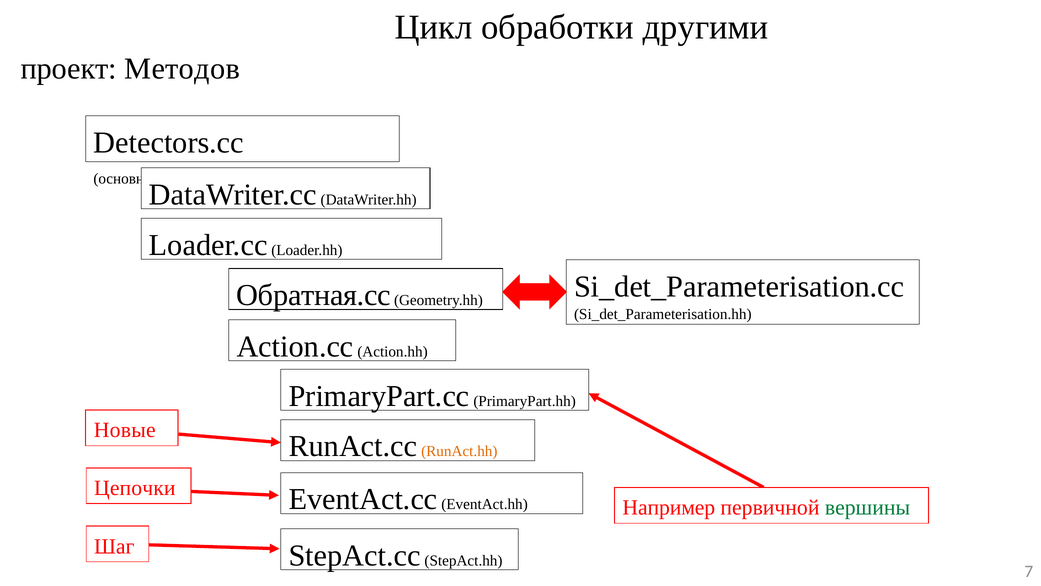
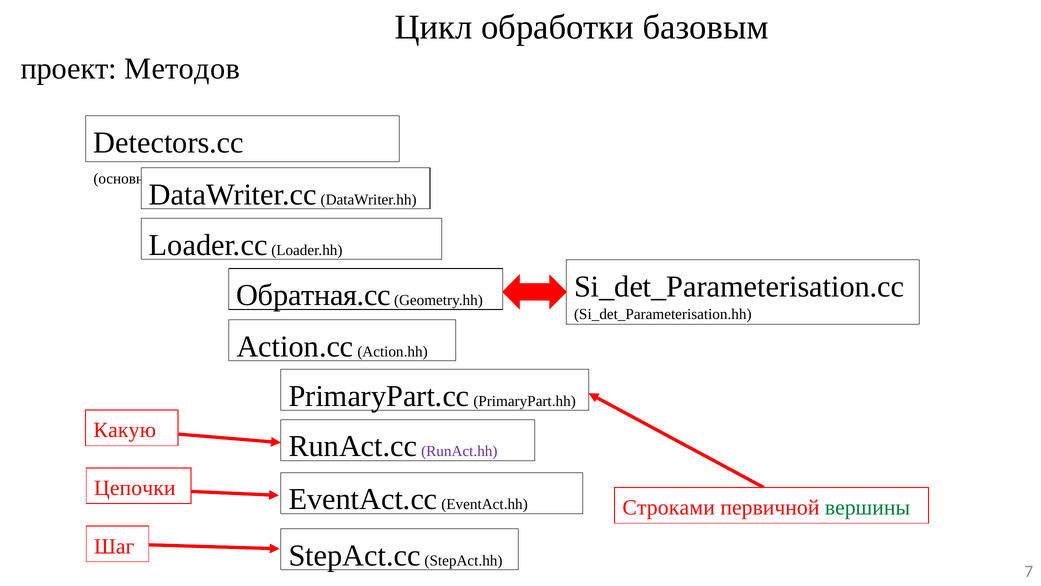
другими: другими -> базовым (706, 27)
Новые: Новые -> Какую (125, 430)
RunAct.hh colour: orange -> purple (459, 451)
Например: Например -> Строками (669, 507)
